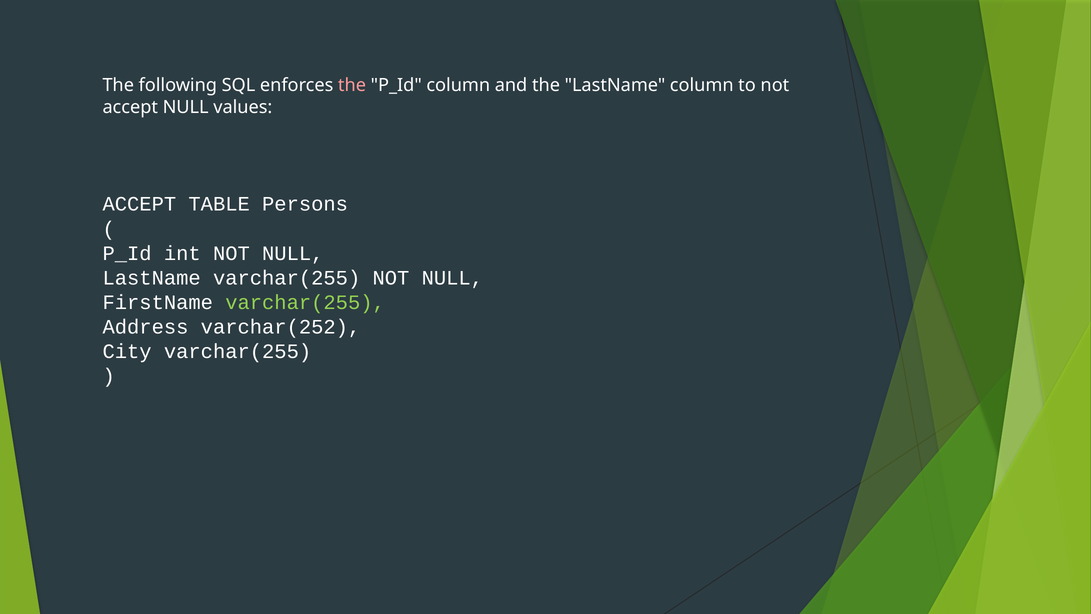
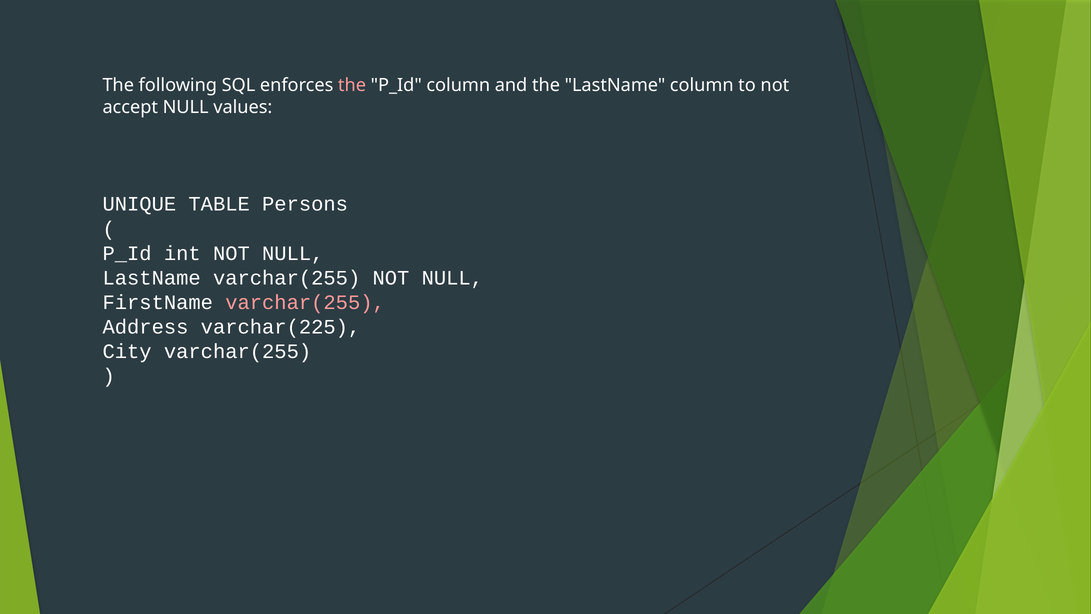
ACCEPT: ACCEPT -> UNIQUE (139, 204)
varchar(255 colour: light green -> pink (305, 302)
varchar(252: varchar(252 -> varchar(225 (281, 327)
